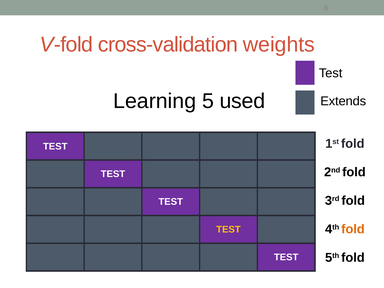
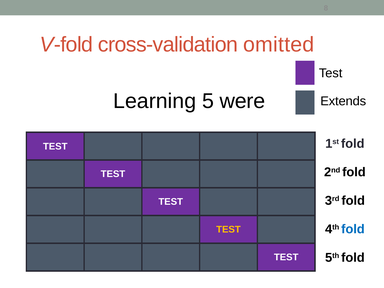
weights: weights -> omitted (279, 45)
used: used -> were (242, 101)
fold colour: orange -> blue (353, 229)
